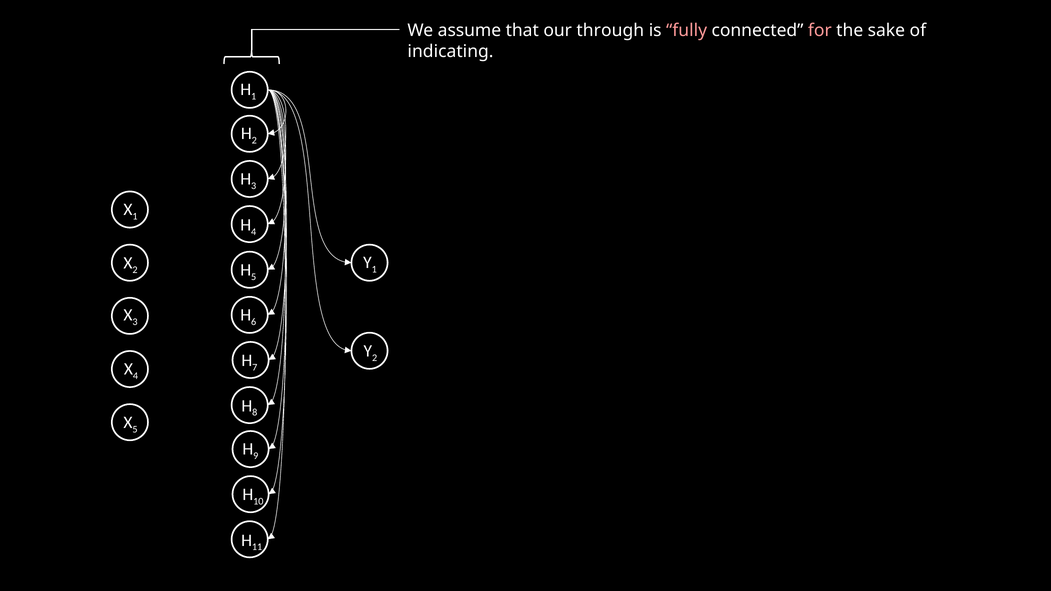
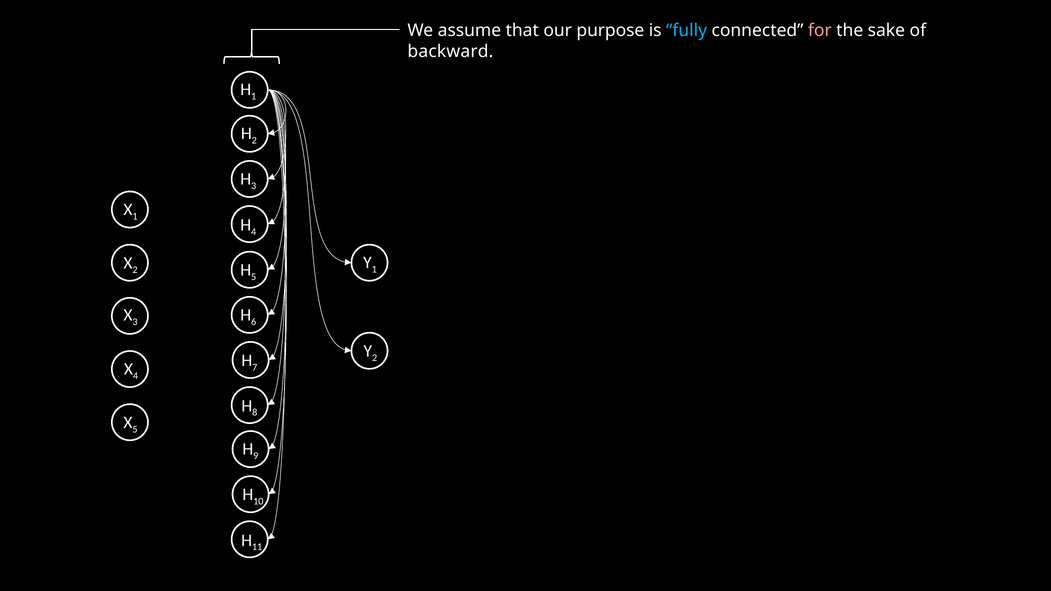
through: through -> purpose (610, 31)
fully colour: pink -> light blue (687, 31)
indicating: indicating -> backward (450, 52)
